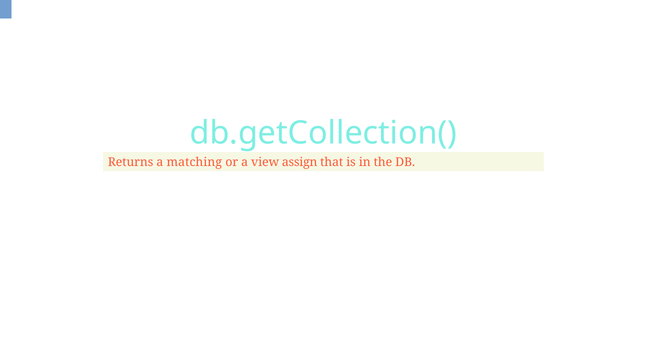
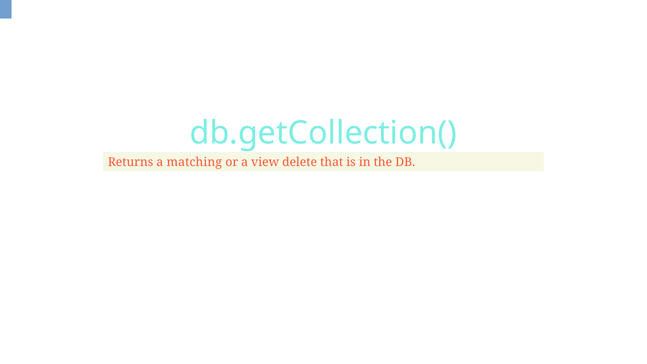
assign: assign -> delete (300, 162)
